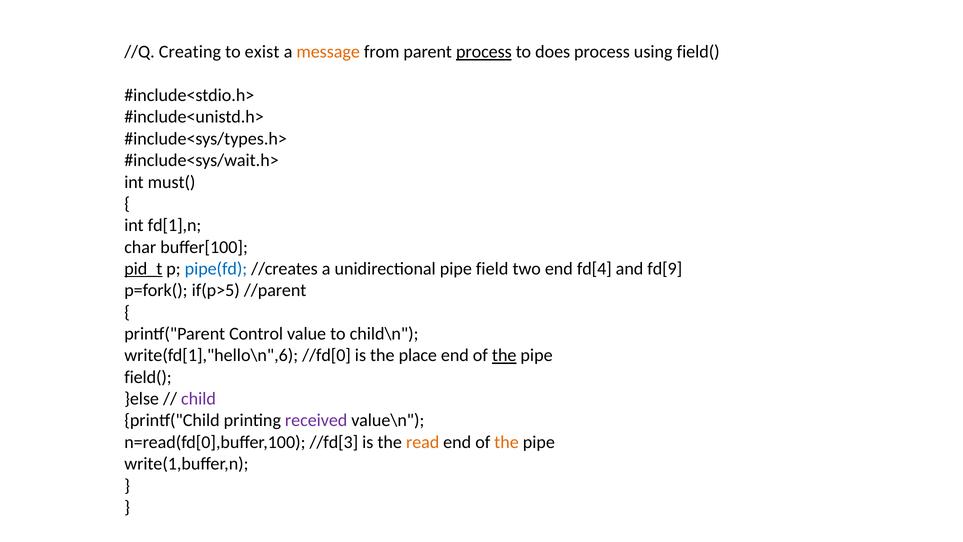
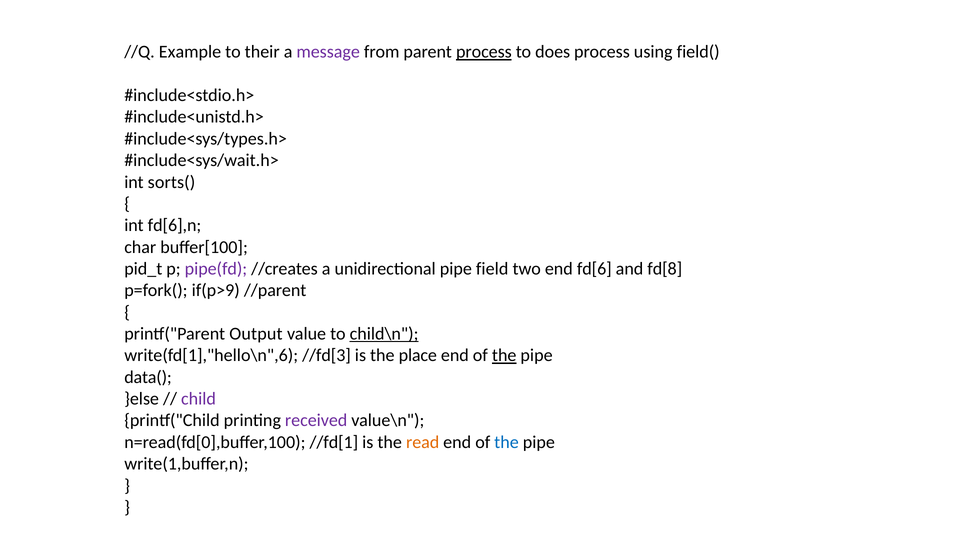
Creating: Creating -> Example (190, 52)
exist: exist -> their (262, 52)
message colour: orange -> purple (328, 52)
must(: must( -> sorts( (171, 182)
fd[1],n: fd[1],n -> fd[6],n (175, 225)
pid_t underline: present -> none (143, 269)
pipe(fd colour: blue -> purple (216, 269)
fd[4: fd[4 -> fd[6 (594, 269)
fd[9: fd[9 -> fd[8 (665, 269)
if(p>5: if(p>5 -> if(p>9 (216, 290)
Control: Control -> Output (256, 334)
child\n underline: none -> present (384, 334)
//fd[0: //fd[0 -> //fd[3 (327, 355)
field(: field( -> data( (148, 377)
//fd[3: //fd[3 -> //fd[1 (334, 442)
the colour: orange -> blue (506, 442)
